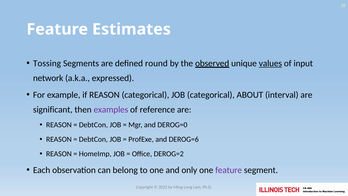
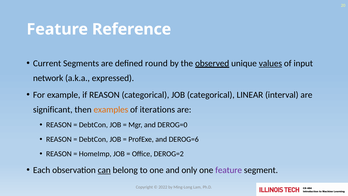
Estimates: Estimates -> Reference (132, 29)
Tossing: Tossing -> Current (47, 63)
ABOUT: ABOUT -> LINEAR (250, 95)
examples colour: purple -> orange (111, 109)
reference: reference -> iterations (157, 109)
can underline: none -> present (104, 170)
